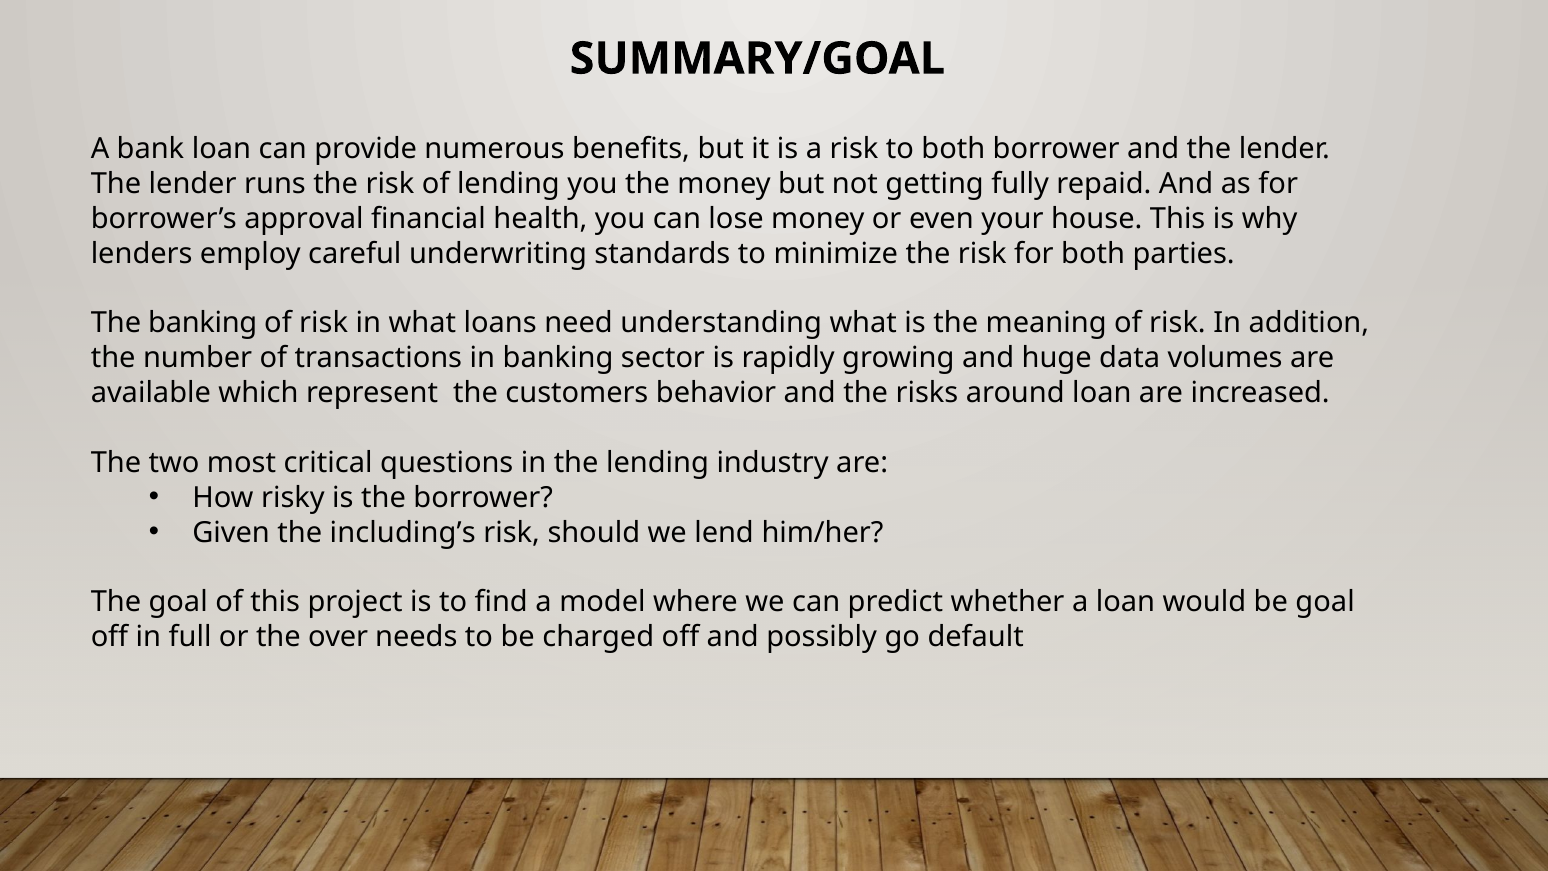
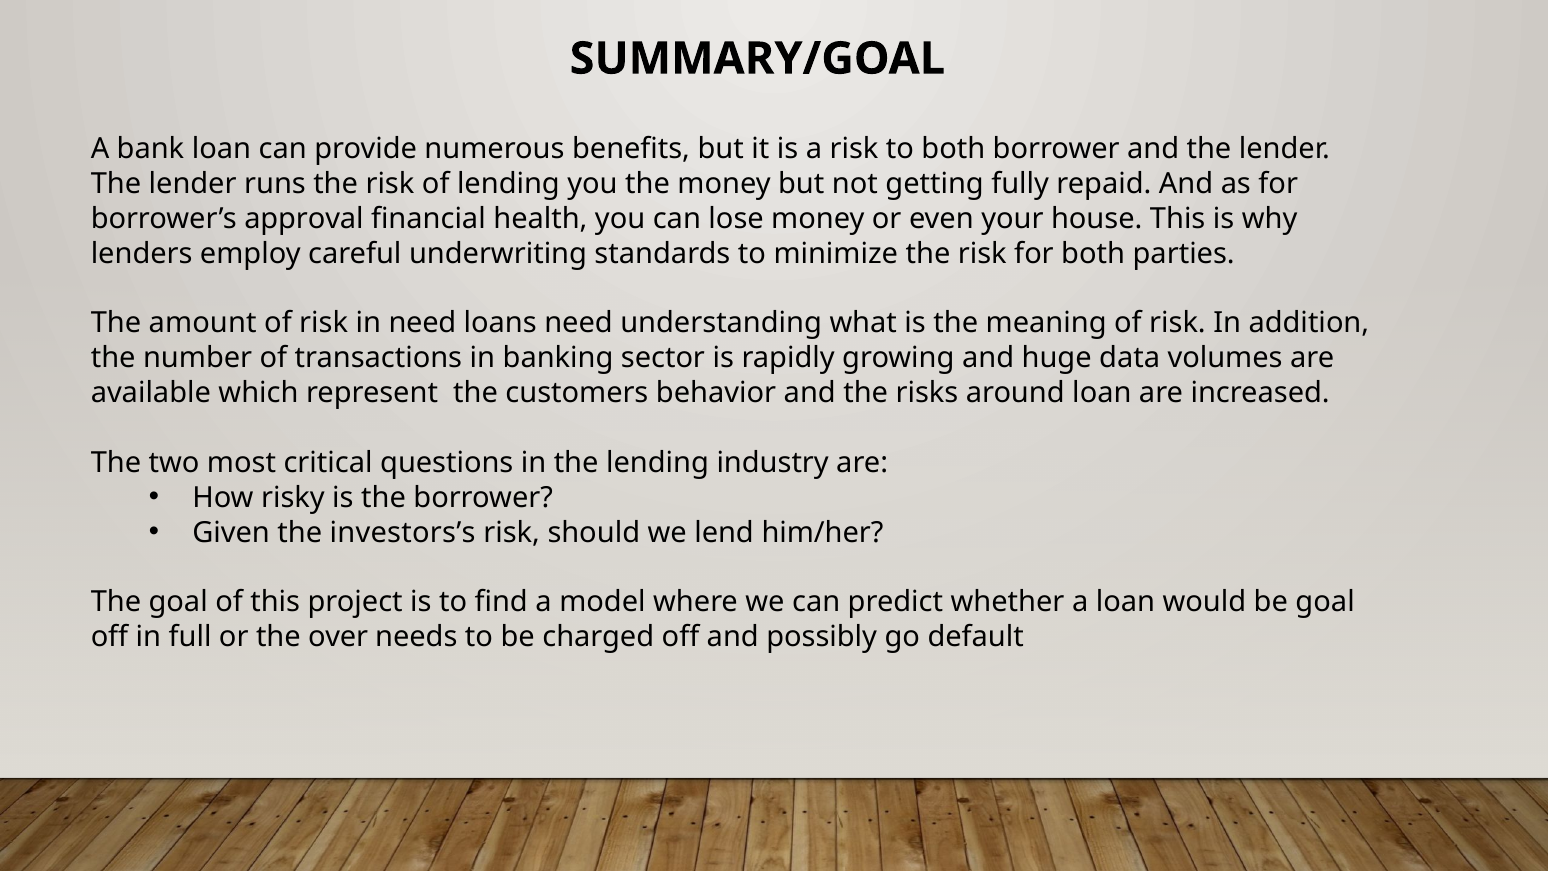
The banking: banking -> amount (203, 323)
in what: what -> need (422, 323)
including’s: including’s -> investors’s (403, 532)
